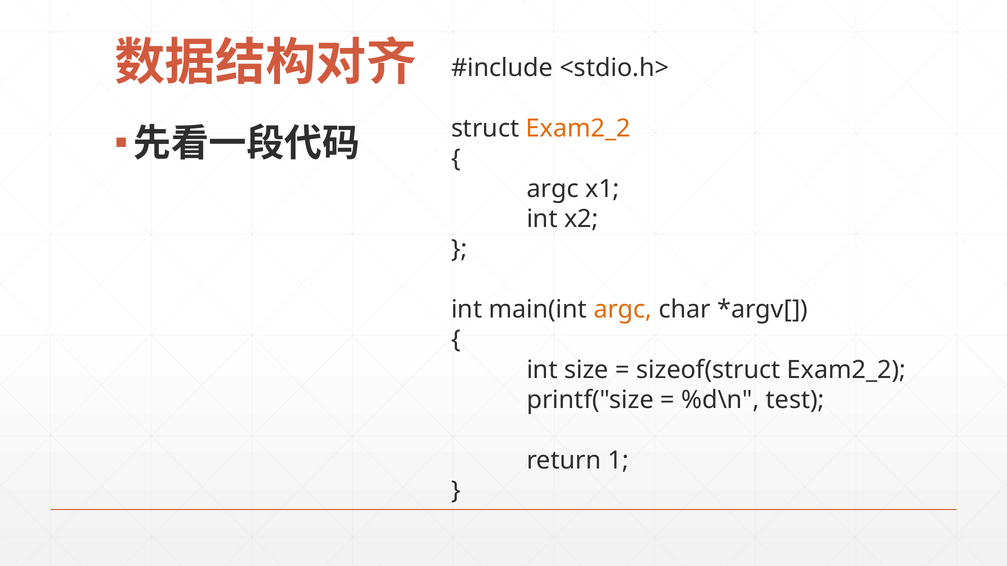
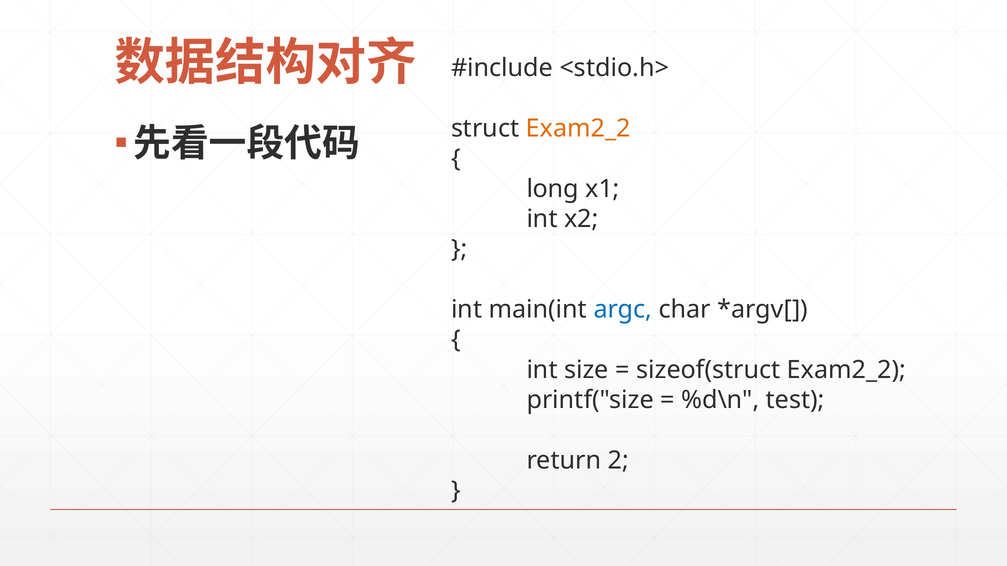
argc: argc -> long (553, 189)
argc colour: orange -> blue (623, 310)
1: 1 -> 2 (618, 461)
